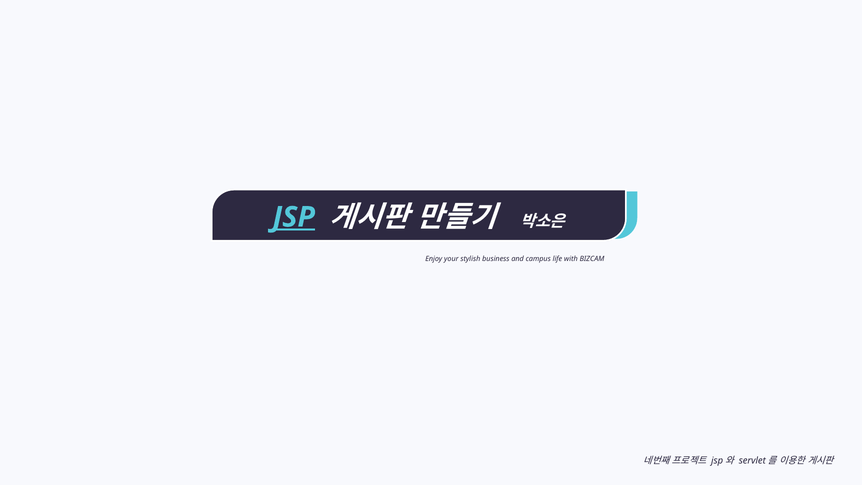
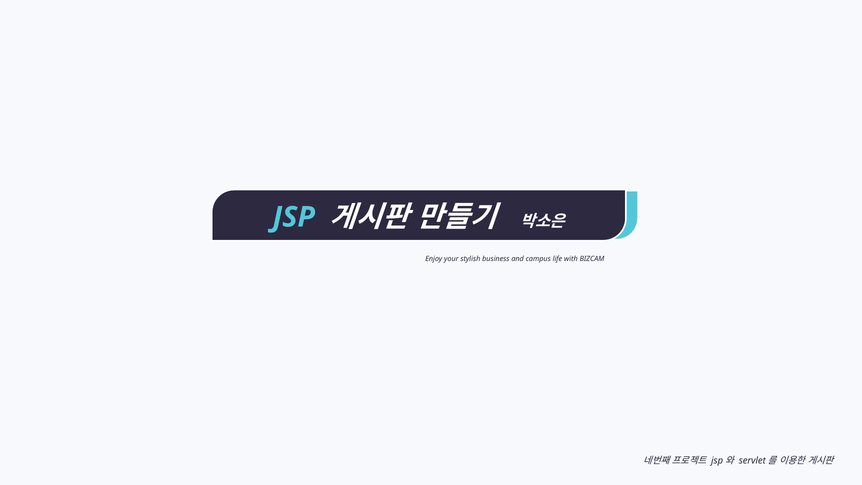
JSP underline: present -> none (294, 217)
